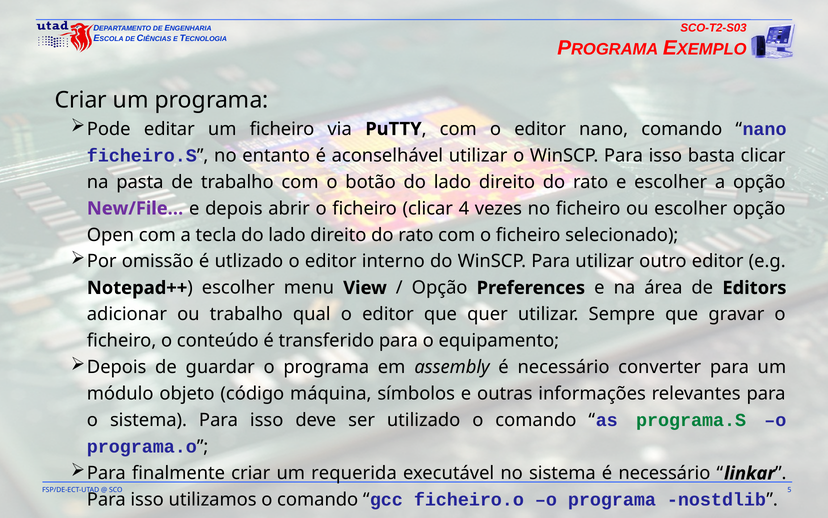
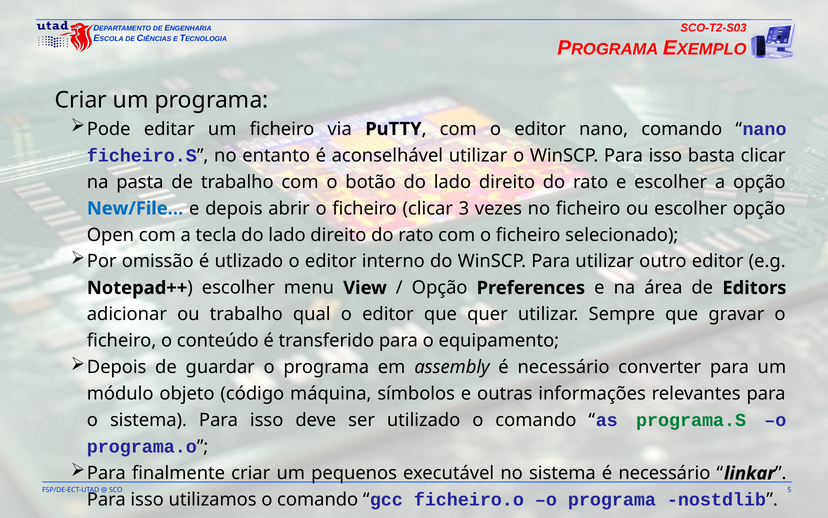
New/File… colour: purple -> blue (135, 208)
4: 4 -> 3 (464, 208)
requerida: requerida -> pequenos (354, 473)
